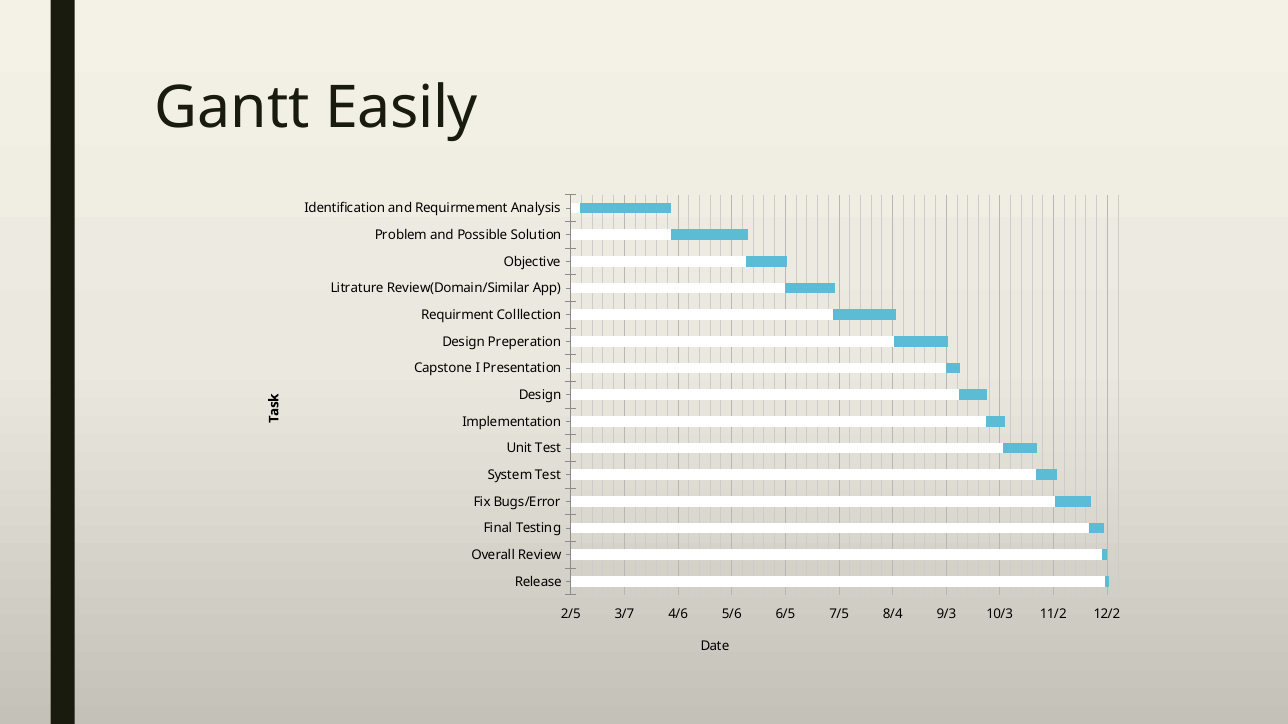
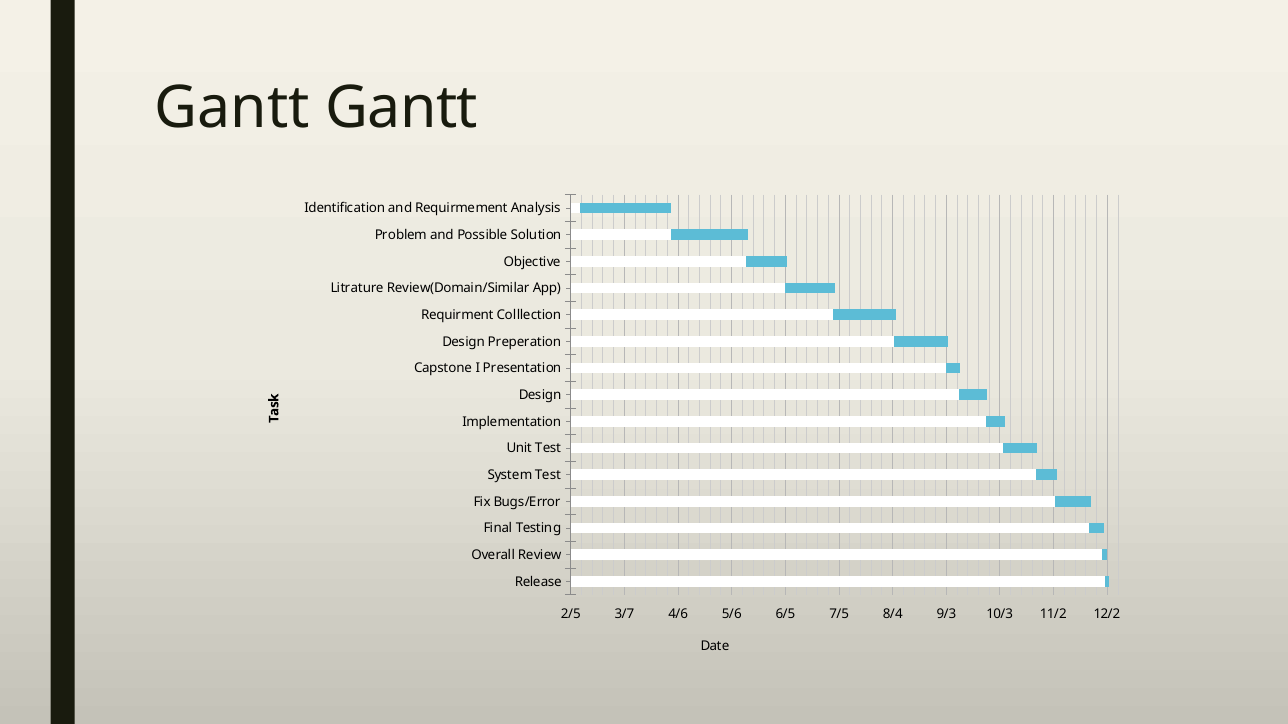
Gantt Easily: Easily -> Gantt (402, 108)
